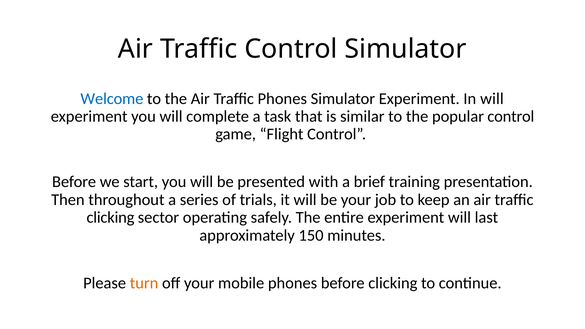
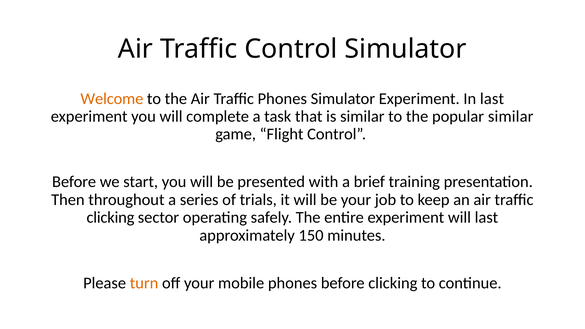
Welcome colour: blue -> orange (112, 99)
In will: will -> last (492, 99)
popular control: control -> similar (511, 116)
